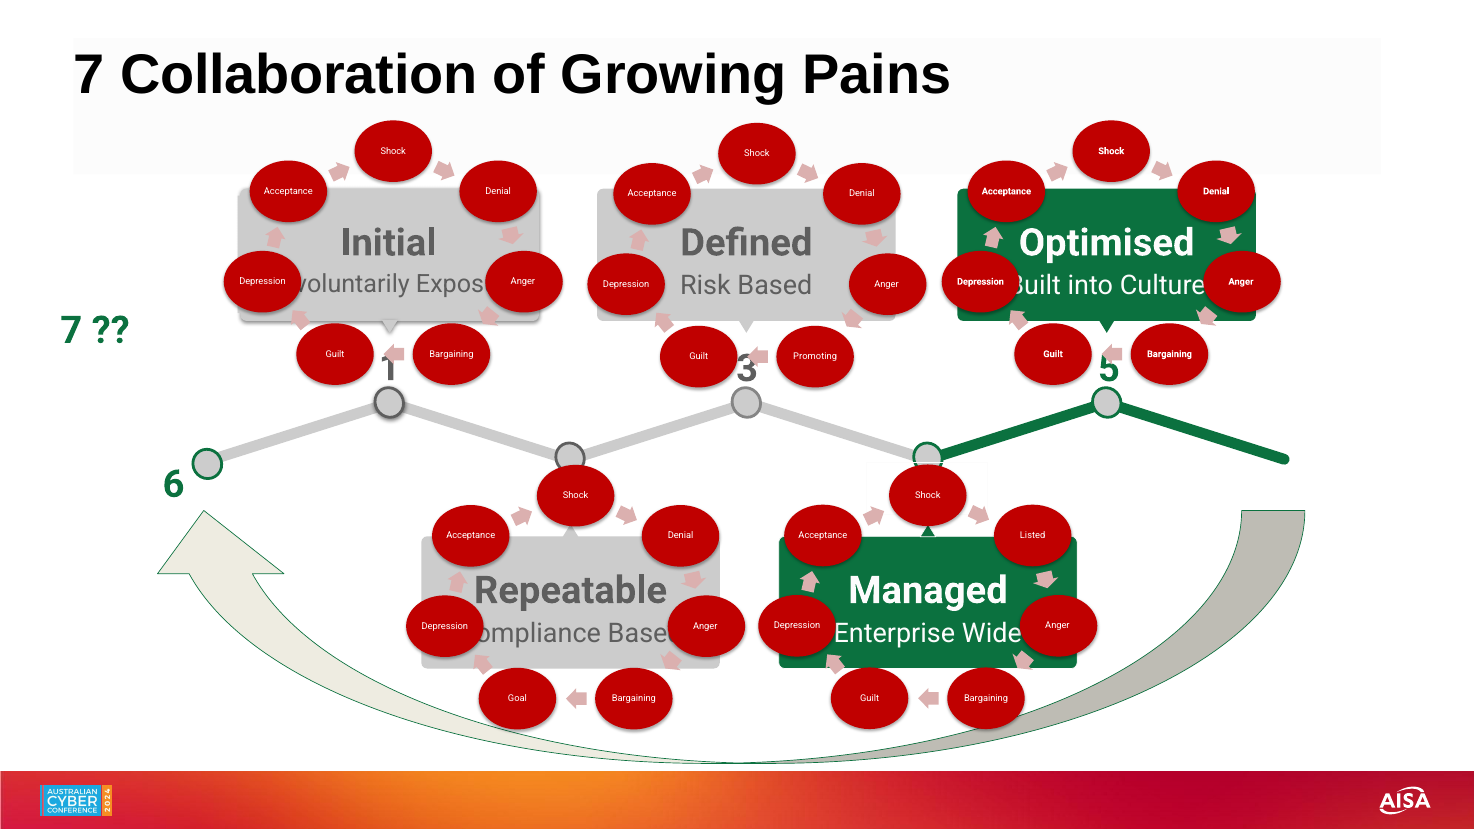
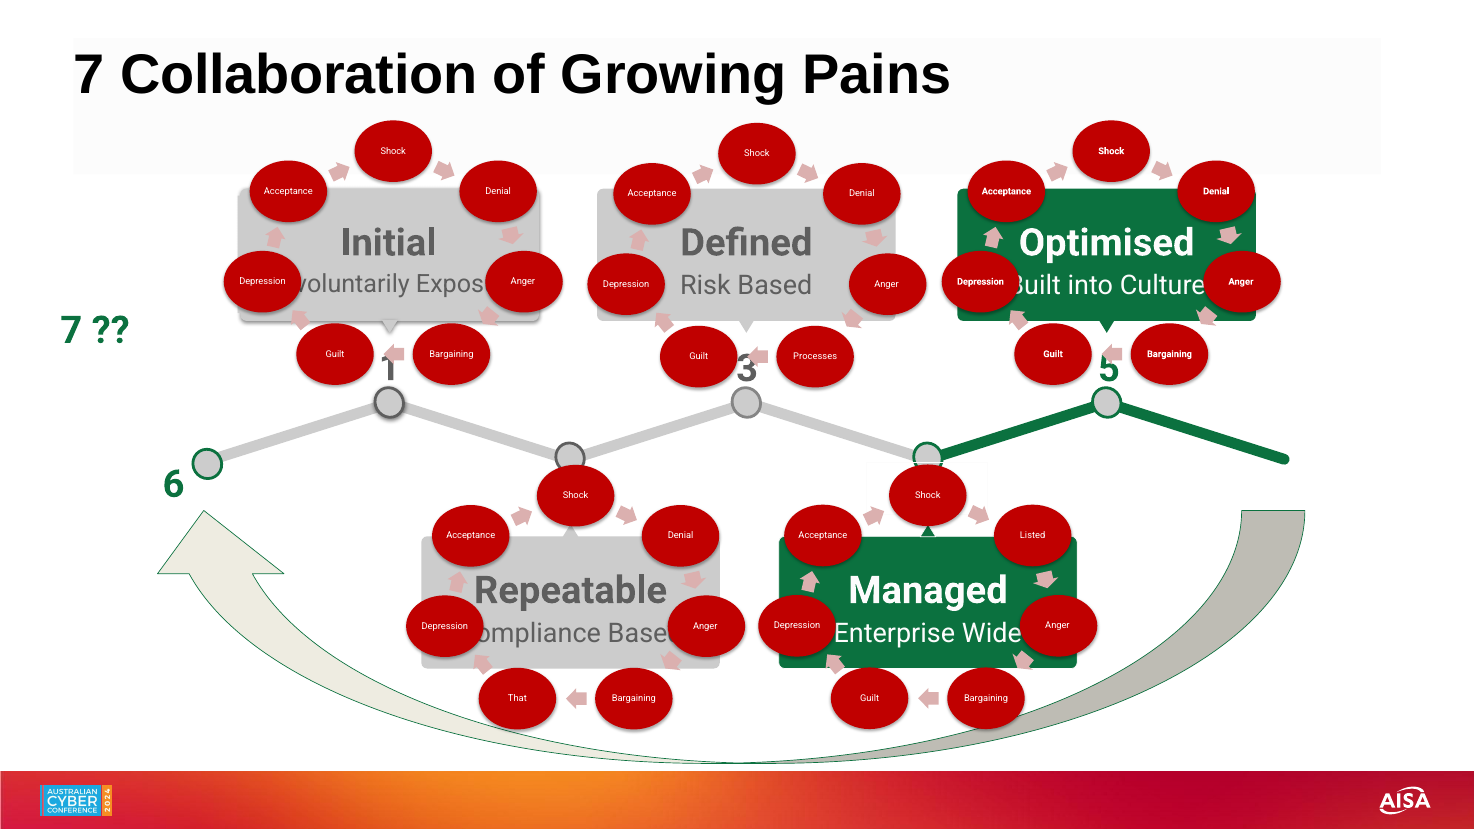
Promoting: Promoting -> Processes (815, 357)
Goal: Goal -> That (517, 699)
